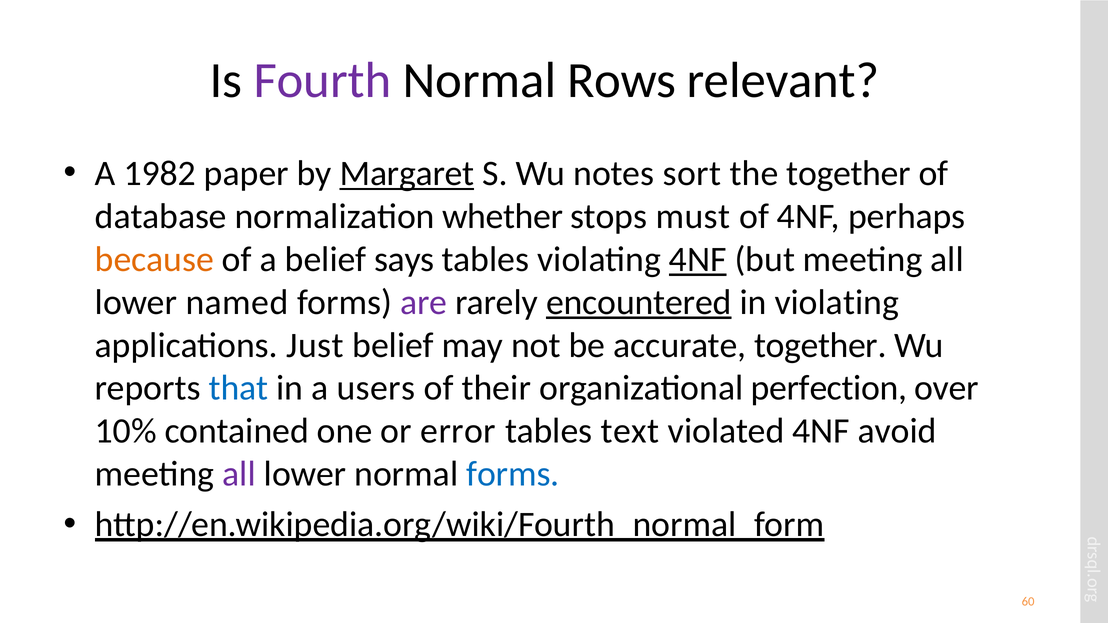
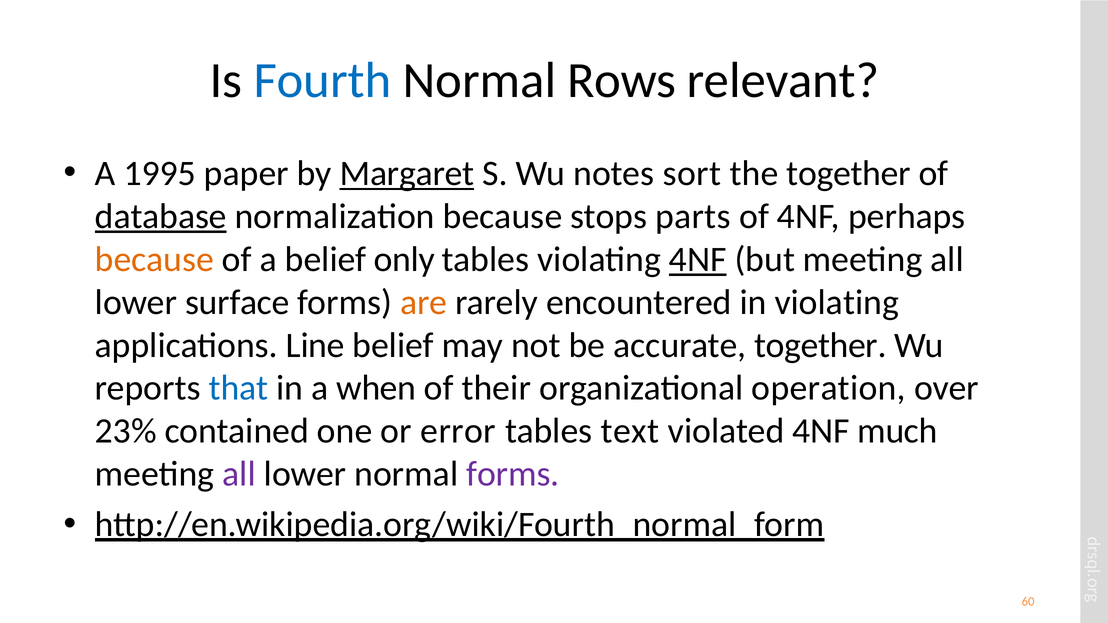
Fourth colour: purple -> blue (322, 80)
1982: 1982 -> 1995 (160, 174)
database underline: none -> present (161, 217)
normalization whether: whether -> because (503, 217)
must: must -> parts (693, 217)
says: says -> only (404, 259)
named: named -> surface (237, 302)
are colour: purple -> orange (424, 302)
encountered underline: present -> none (639, 302)
Just: Just -> Line (315, 345)
users: users -> when (376, 388)
perfection: perfection -> operation (829, 388)
10%: 10% -> 23% (126, 431)
avoid: avoid -> much (897, 431)
forms colour: blue -> purple (513, 474)
